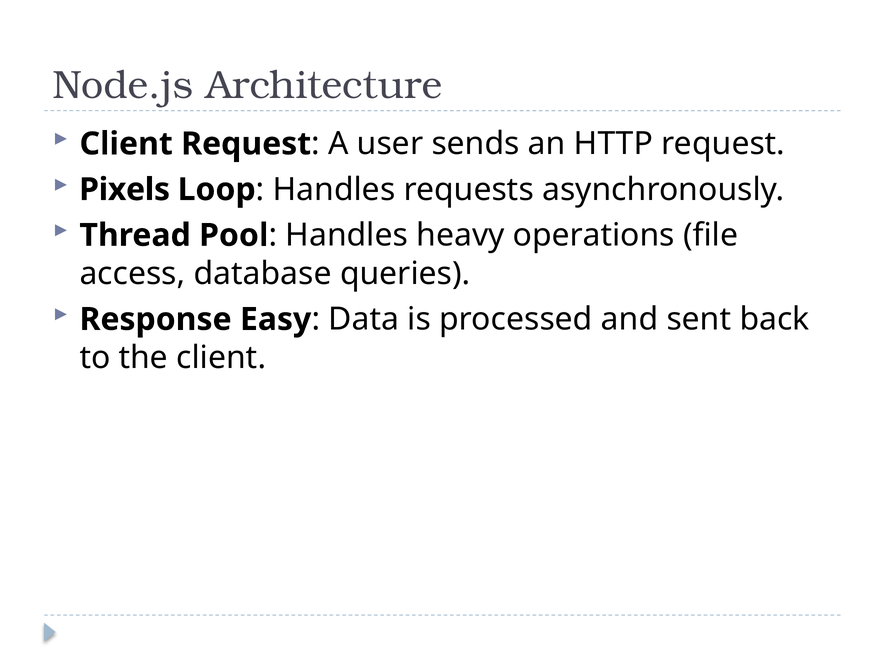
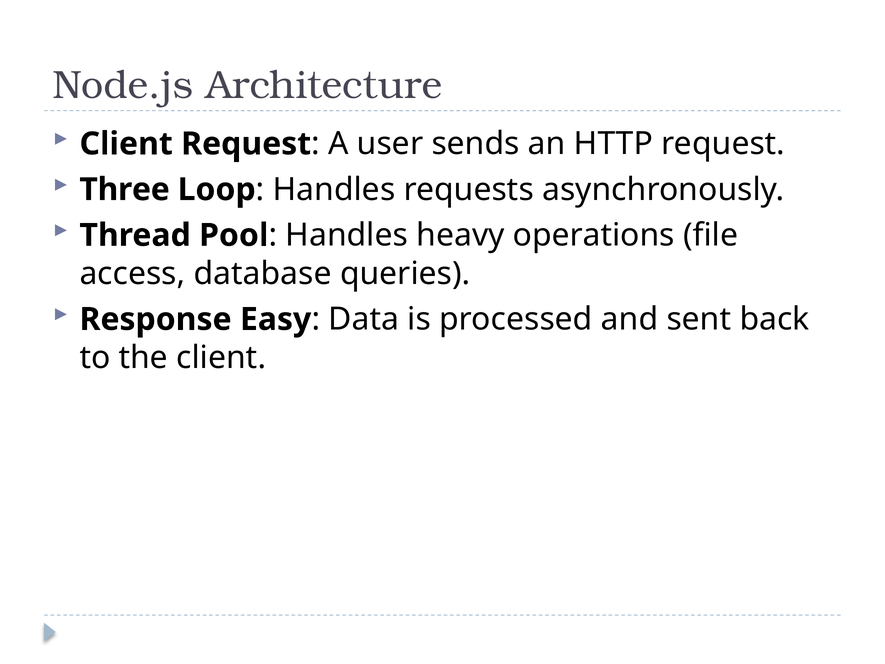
Pixels: Pixels -> Three (125, 189)
